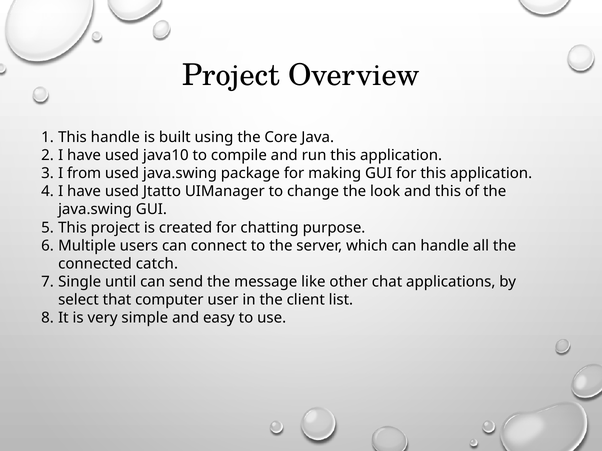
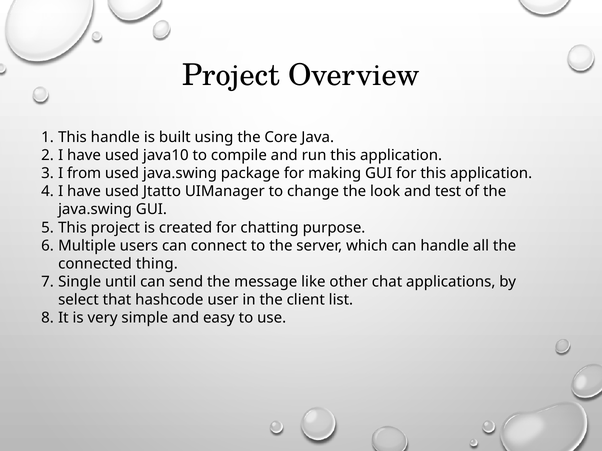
and this: this -> test (448, 192)
catch: catch -> thing (157, 264)
computer: computer -> hashcode (169, 300)
